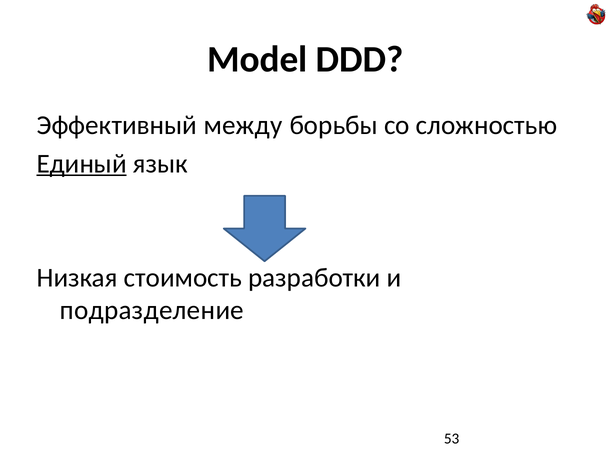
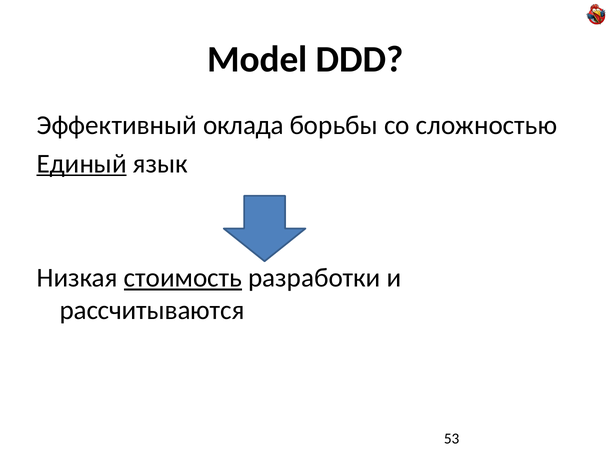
между: между -> оклада (243, 125)
стоимость underline: none -> present (183, 277)
подразделение: подразделение -> рассчитываются (152, 310)
